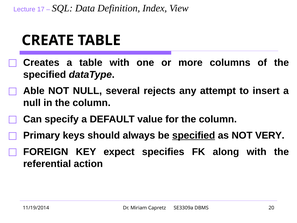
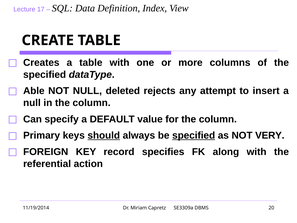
several: several -> deleted (123, 91)
should underline: none -> present (104, 135)
expect: expect -> record (119, 152)
